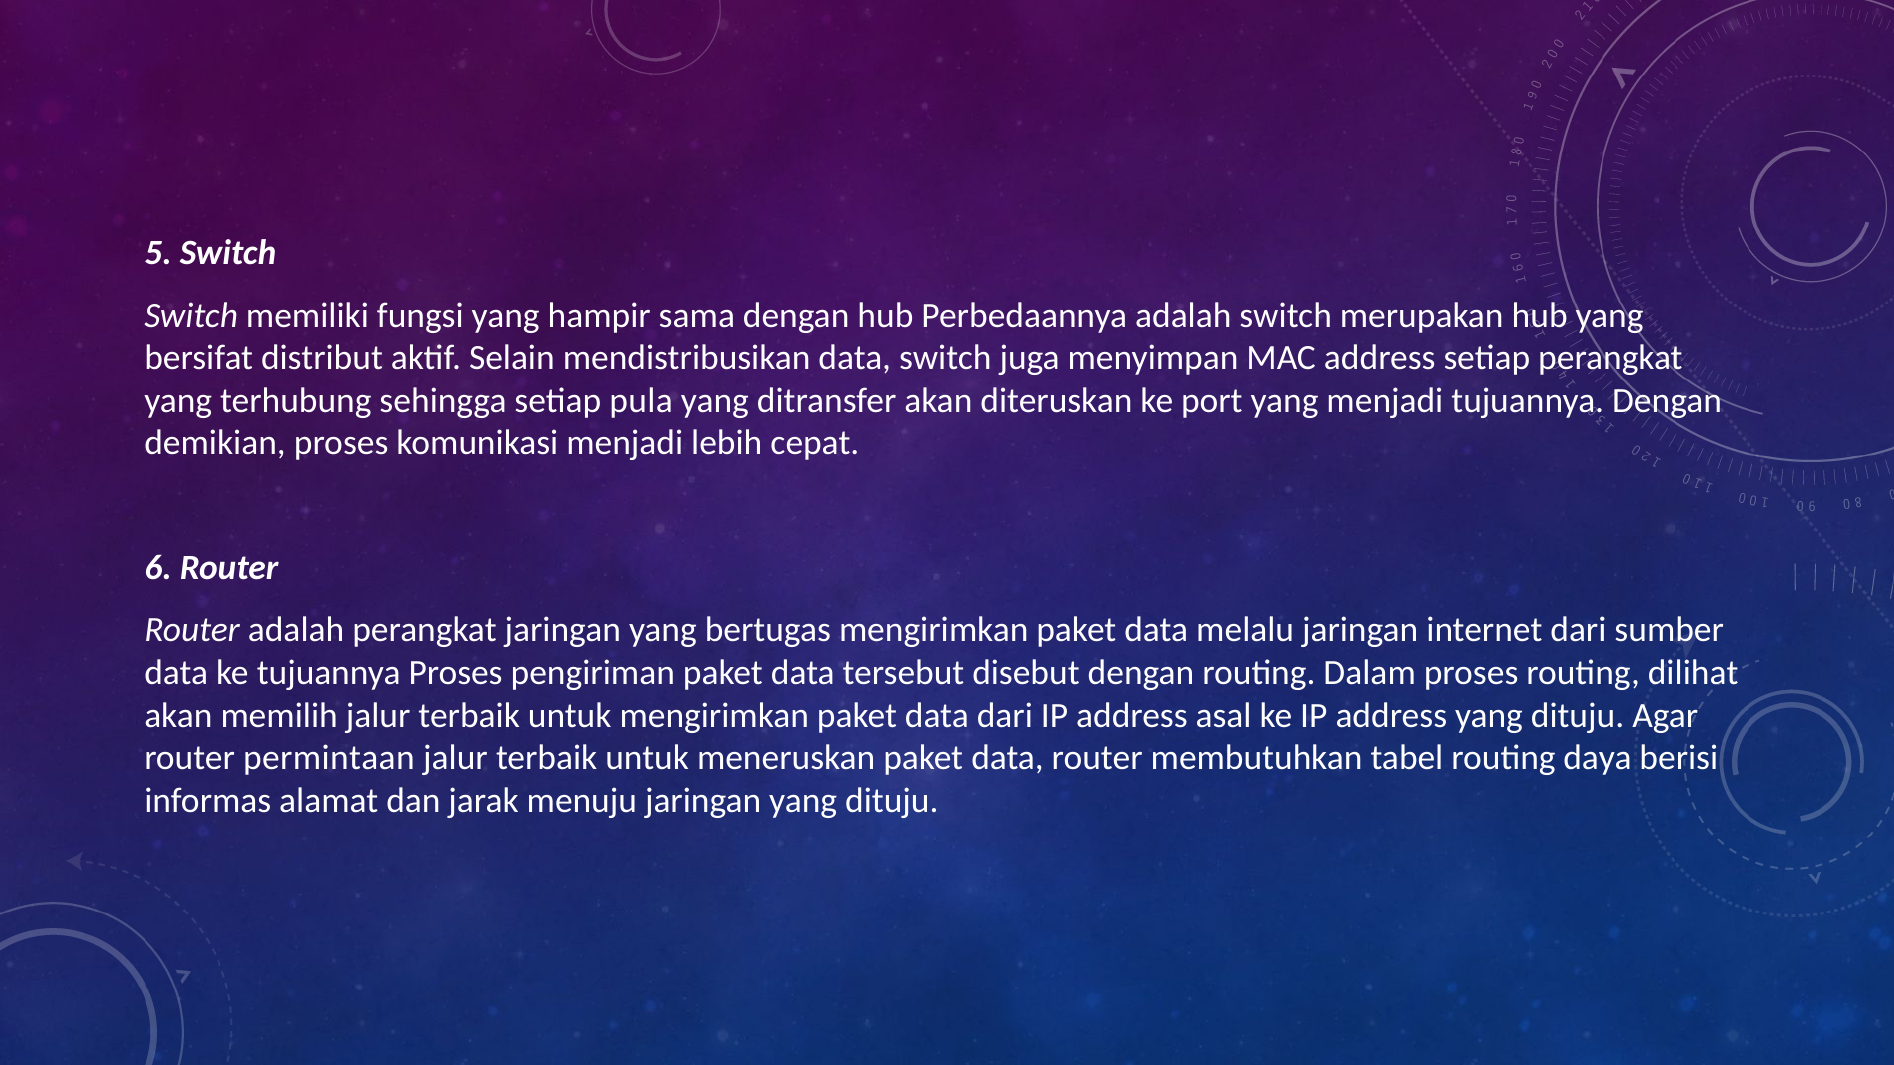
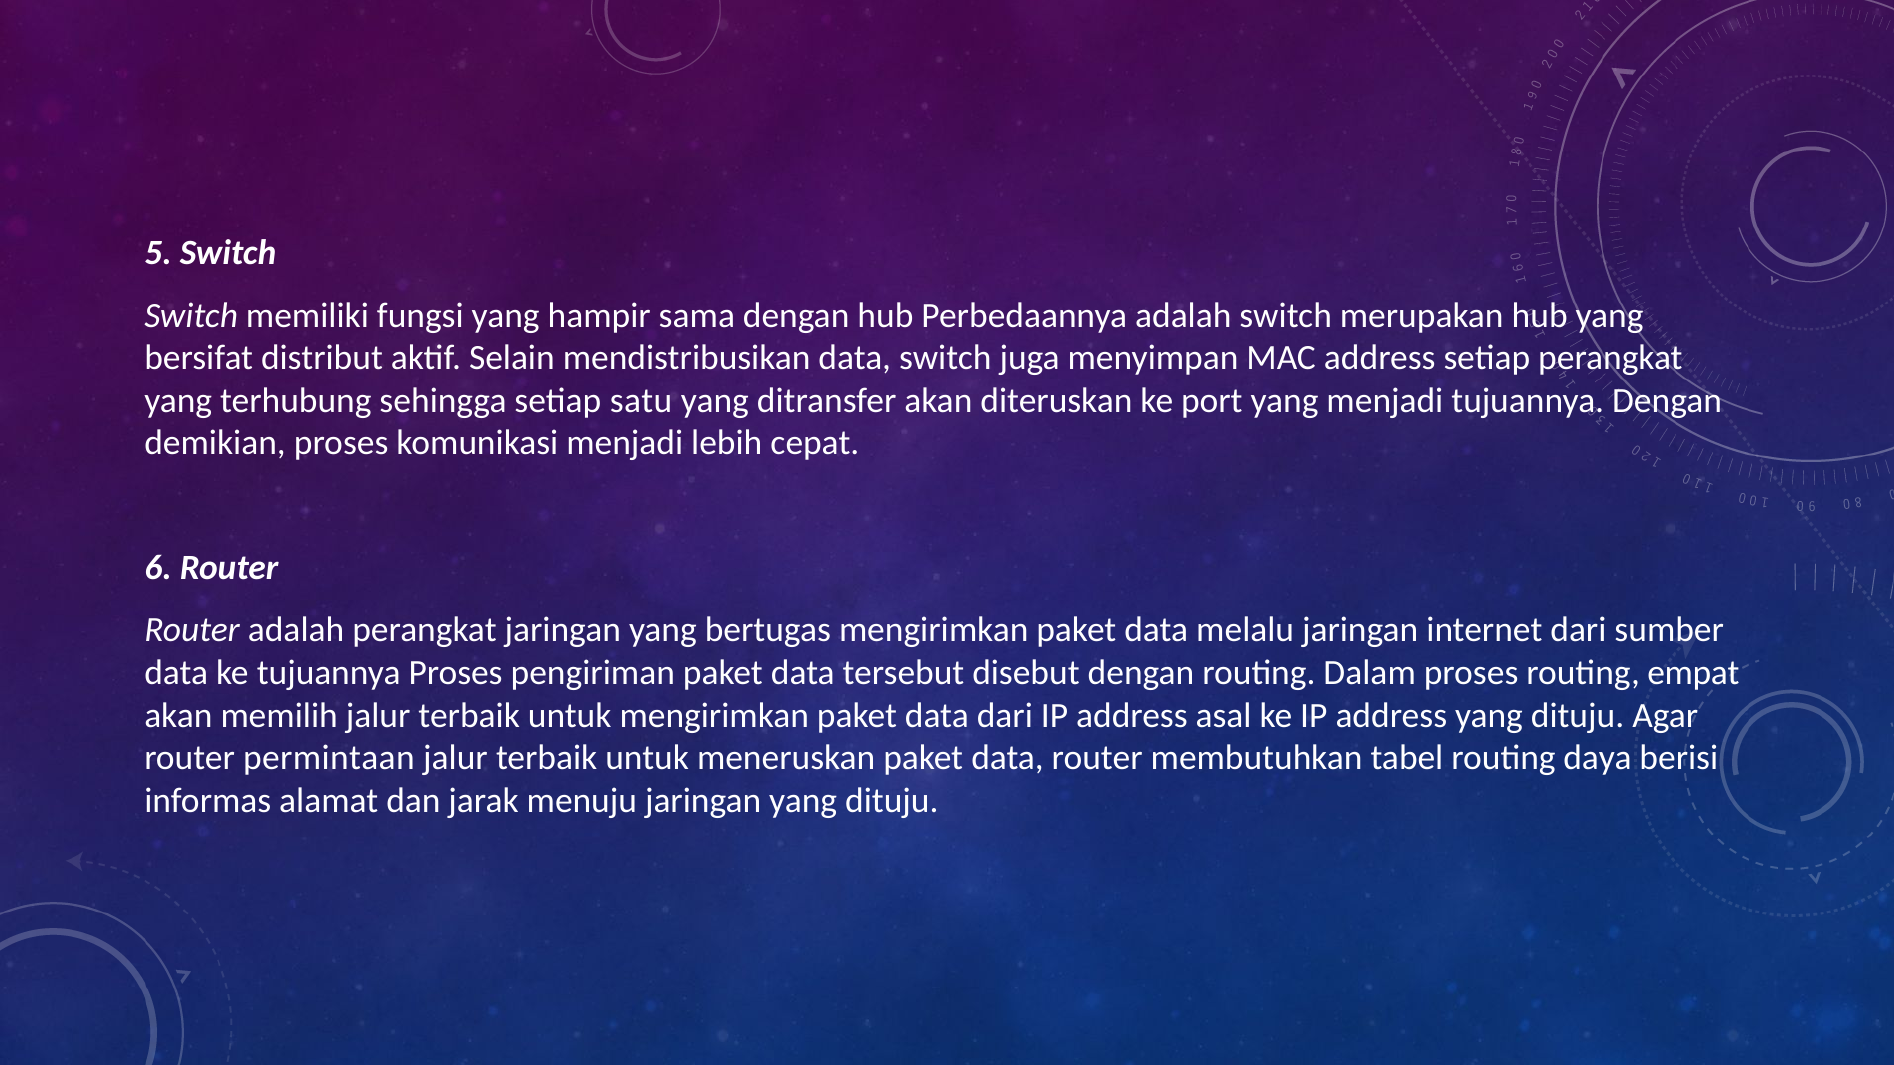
pula: pula -> satu (641, 401)
dilihat: dilihat -> empat (1693, 673)
